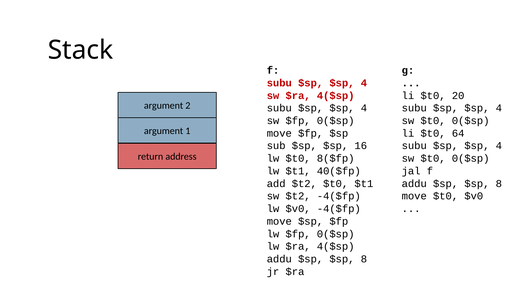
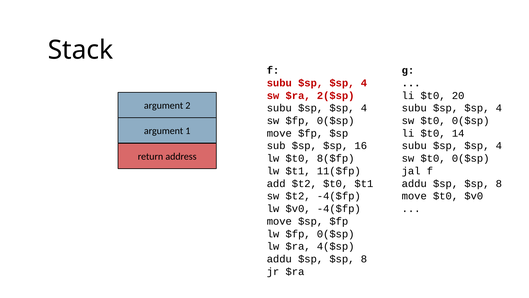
sw $ra 4($sp: 4($sp -> 2($sp (336, 95)
64: 64 -> 14 (458, 133)
40($fp: 40($fp -> 11($fp (339, 171)
